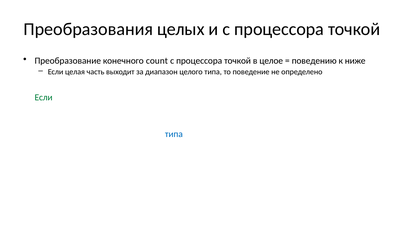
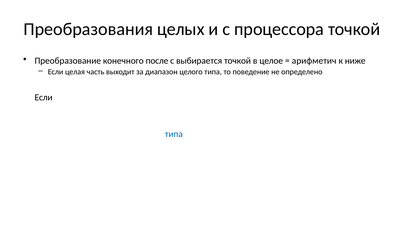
count: count -> после (157, 61)
процессора: процессора -> выбирается (199, 61)
поведению: поведению -> арифметич (314, 61)
Если colour: green -> black (44, 97)
